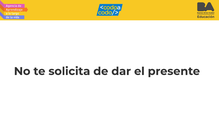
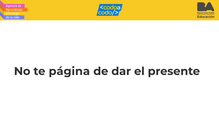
solicita: solicita -> página (69, 71)
